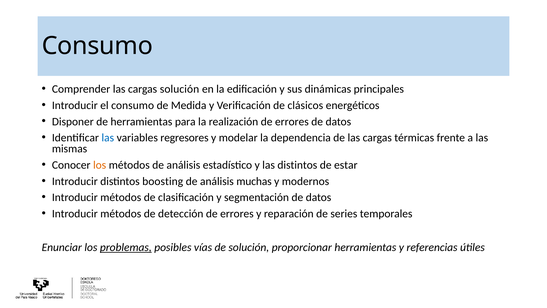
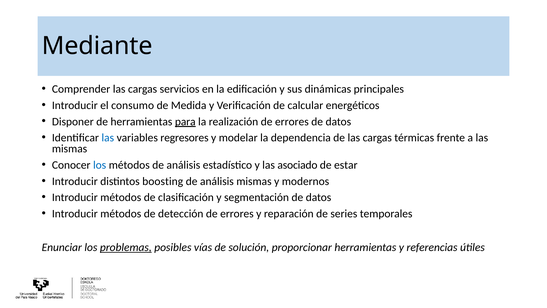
Consumo: Consumo -> Mediante (97, 46)
cargas solución: solución -> servicios (180, 89)
clásicos: clásicos -> calcular (305, 105)
para underline: none -> present (185, 121)
los colour: orange -> blue (100, 165)
las distintos: distintos -> asociado (297, 165)
análisis muchas: muchas -> mismas (254, 181)
